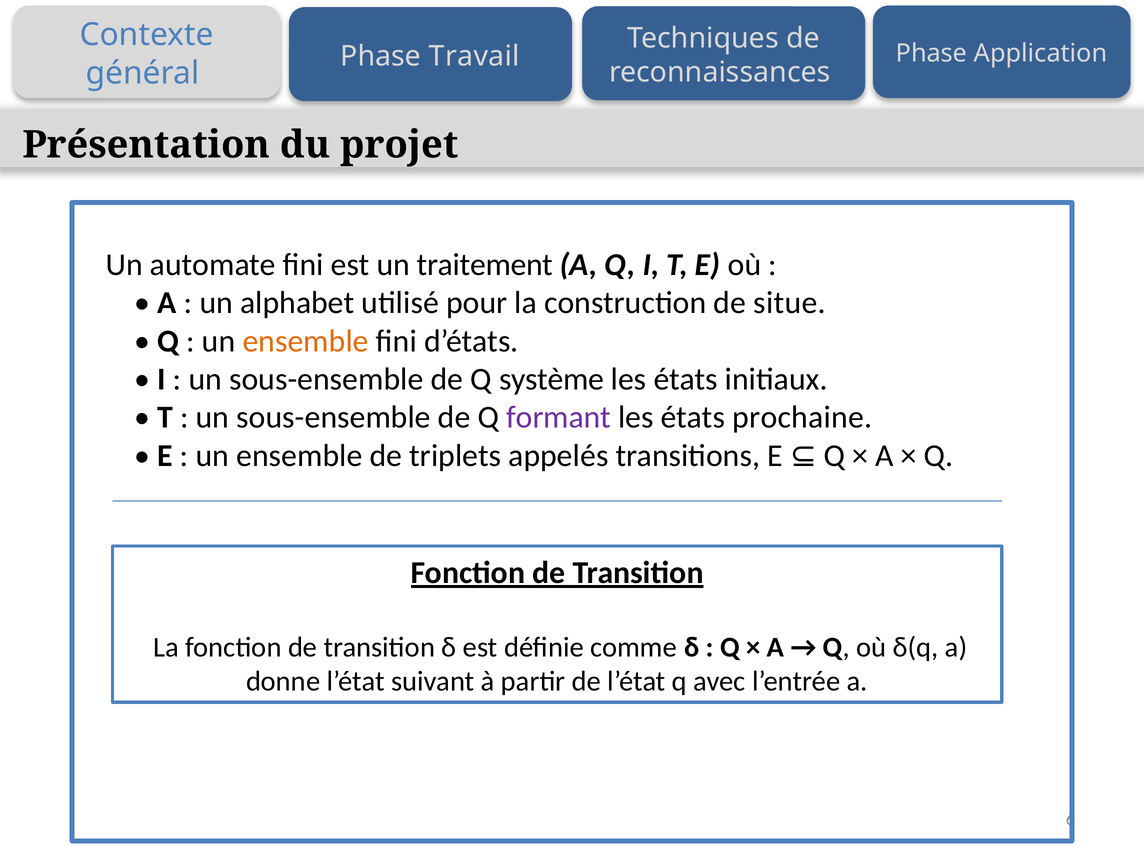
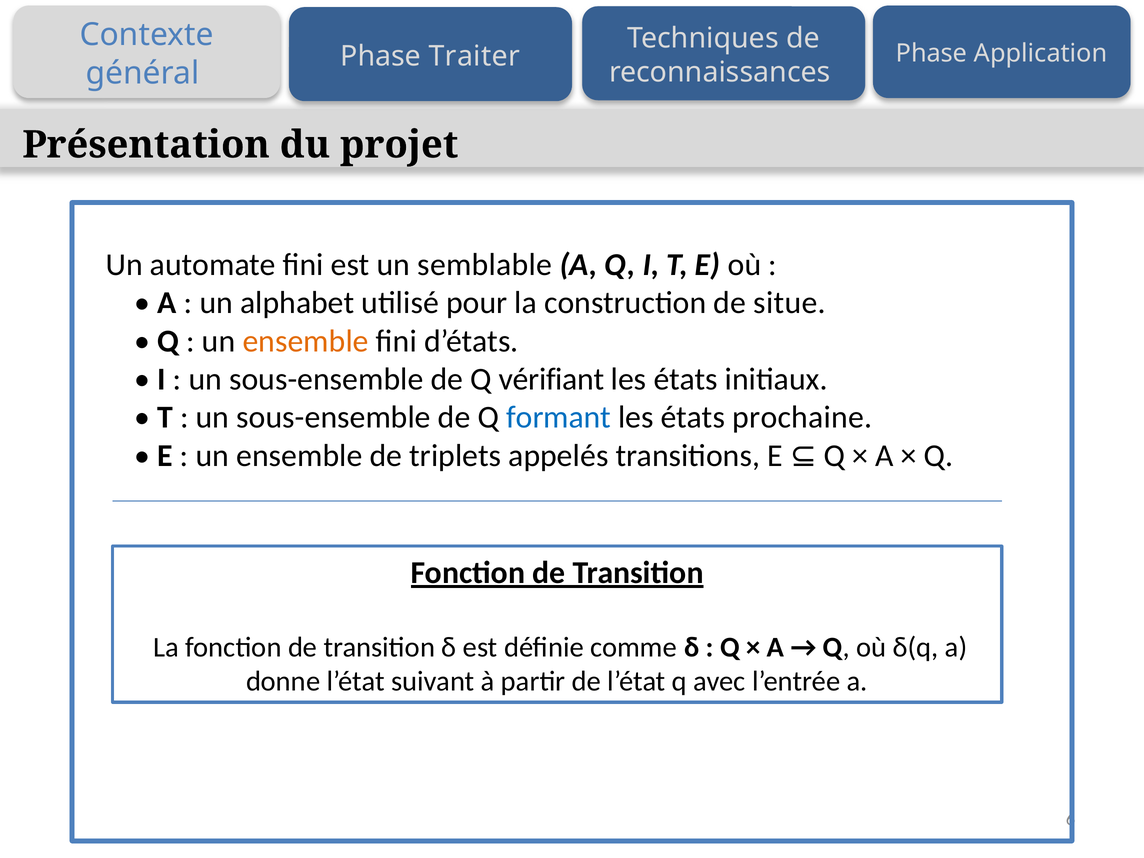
Travail: Travail -> Traiter (474, 56)
traitement: traitement -> semblable (485, 265)
système: système -> vérifiant (552, 379)
formant colour: purple -> blue (559, 417)
